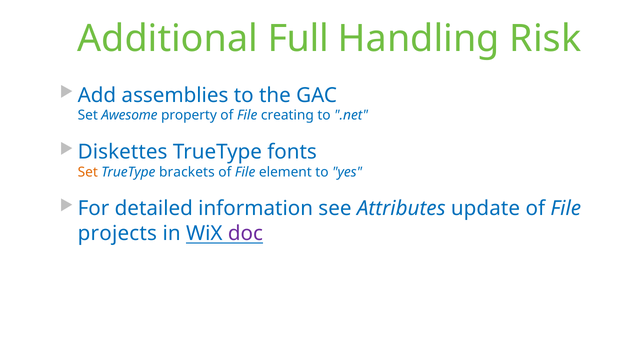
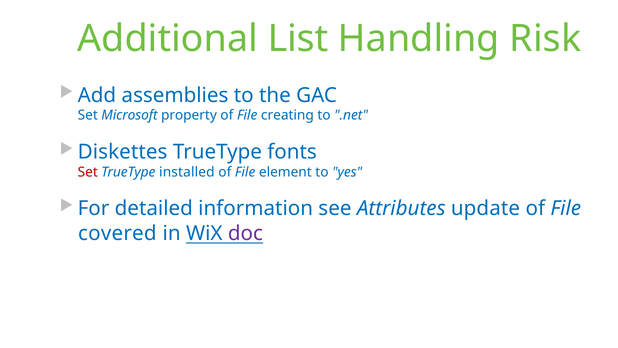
Full: Full -> List (298, 39)
Awesome: Awesome -> Microsoft (129, 115)
Set colour: orange -> red (88, 172)
brackets: brackets -> installed (187, 172)
projects: projects -> covered (117, 233)
